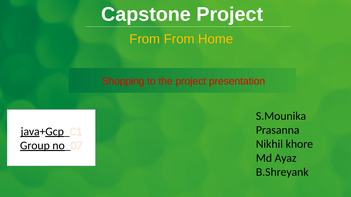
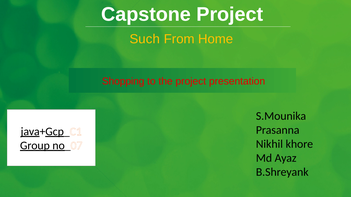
From: From -> Such (145, 39)
